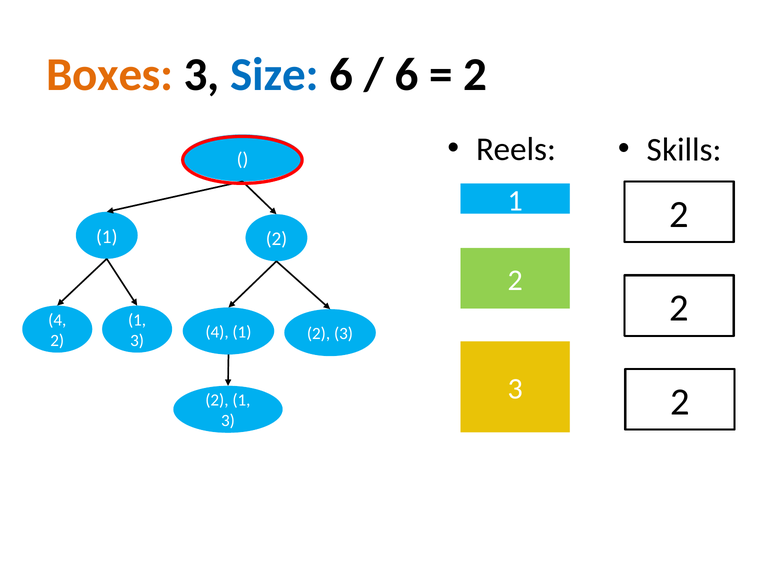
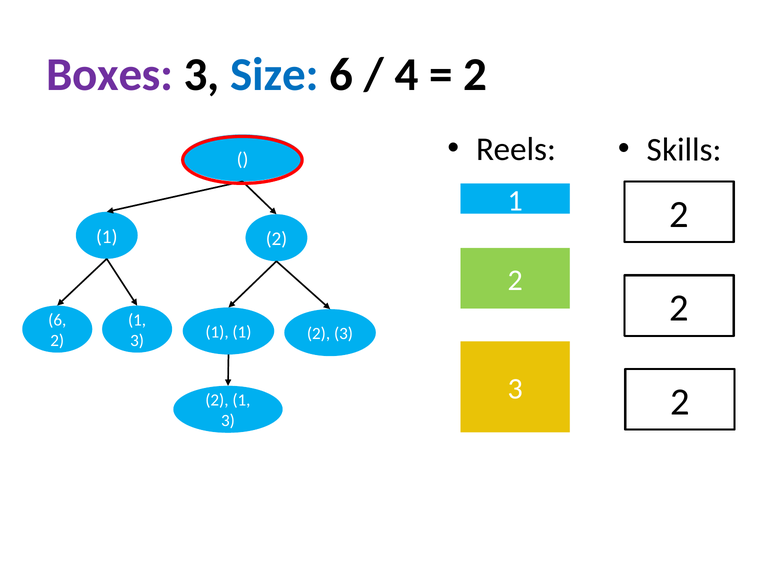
Boxes colour: orange -> purple (110, 75)
6: 6 -> 4 (407, 75)
4: 4 -> 6 (57, 320)
4: 4 -> 1 (217, 332)
